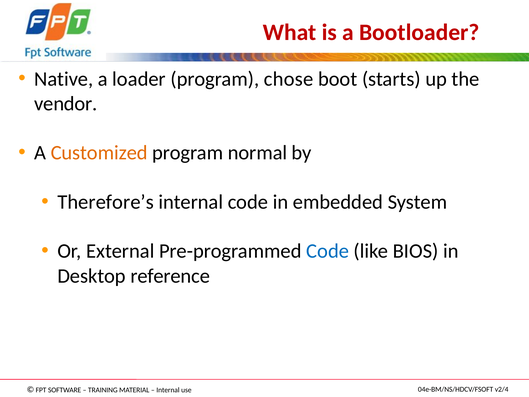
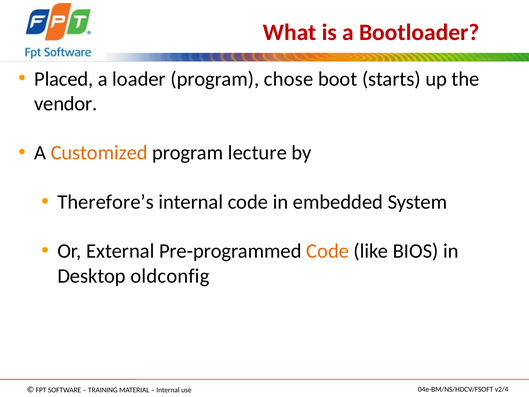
Native: Native -> Placed (64, 79)
normal: normal -> lecture (257, 153)
Code colour: blue -> orange (328, 251)
reference: reference -> oldconfig (170, 276)
